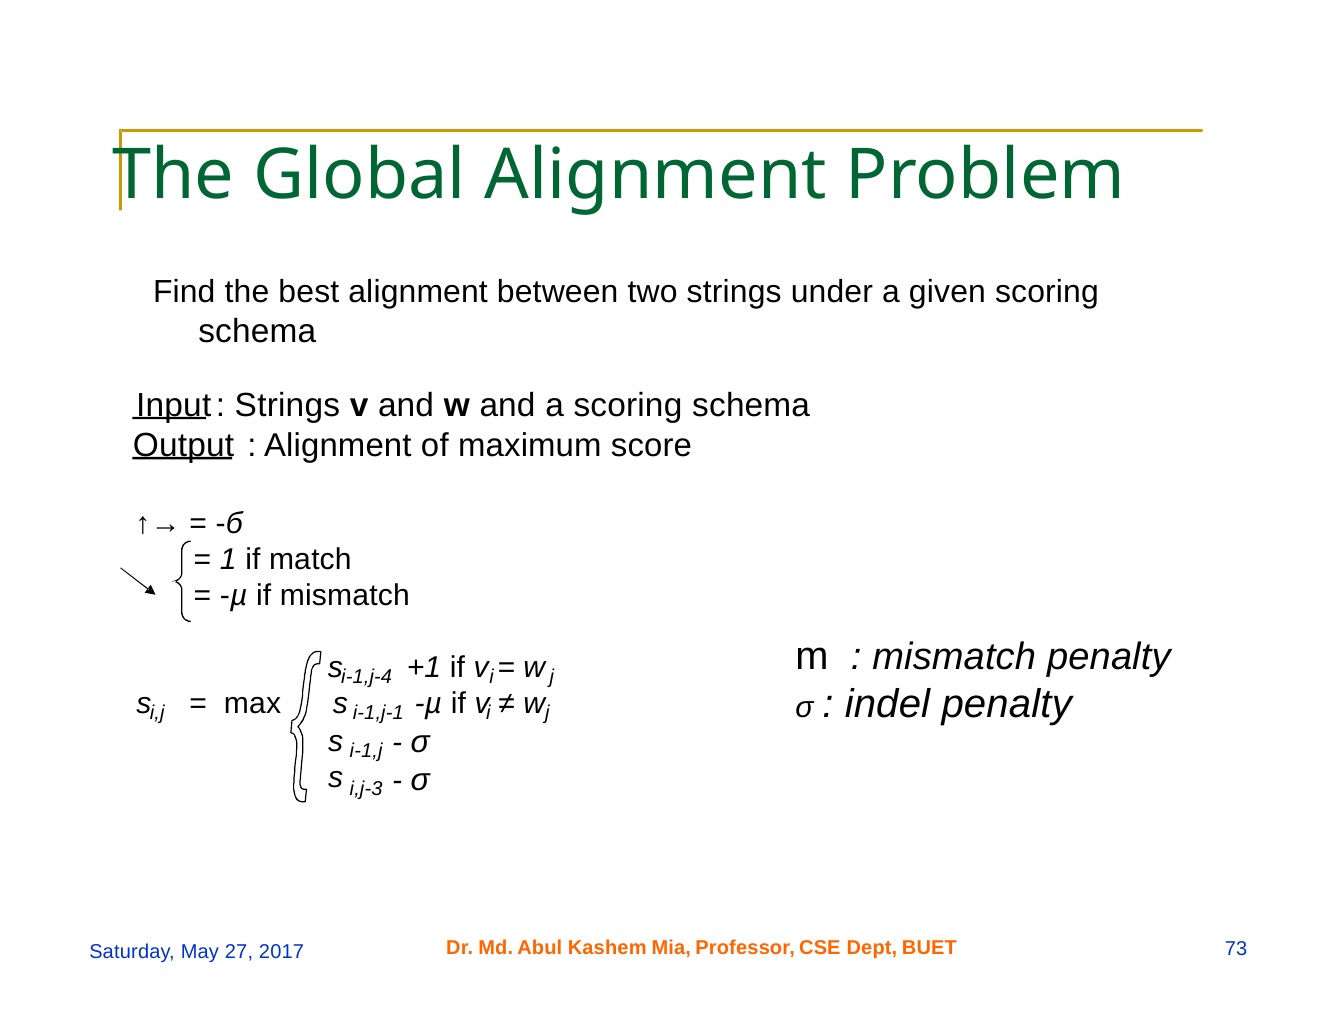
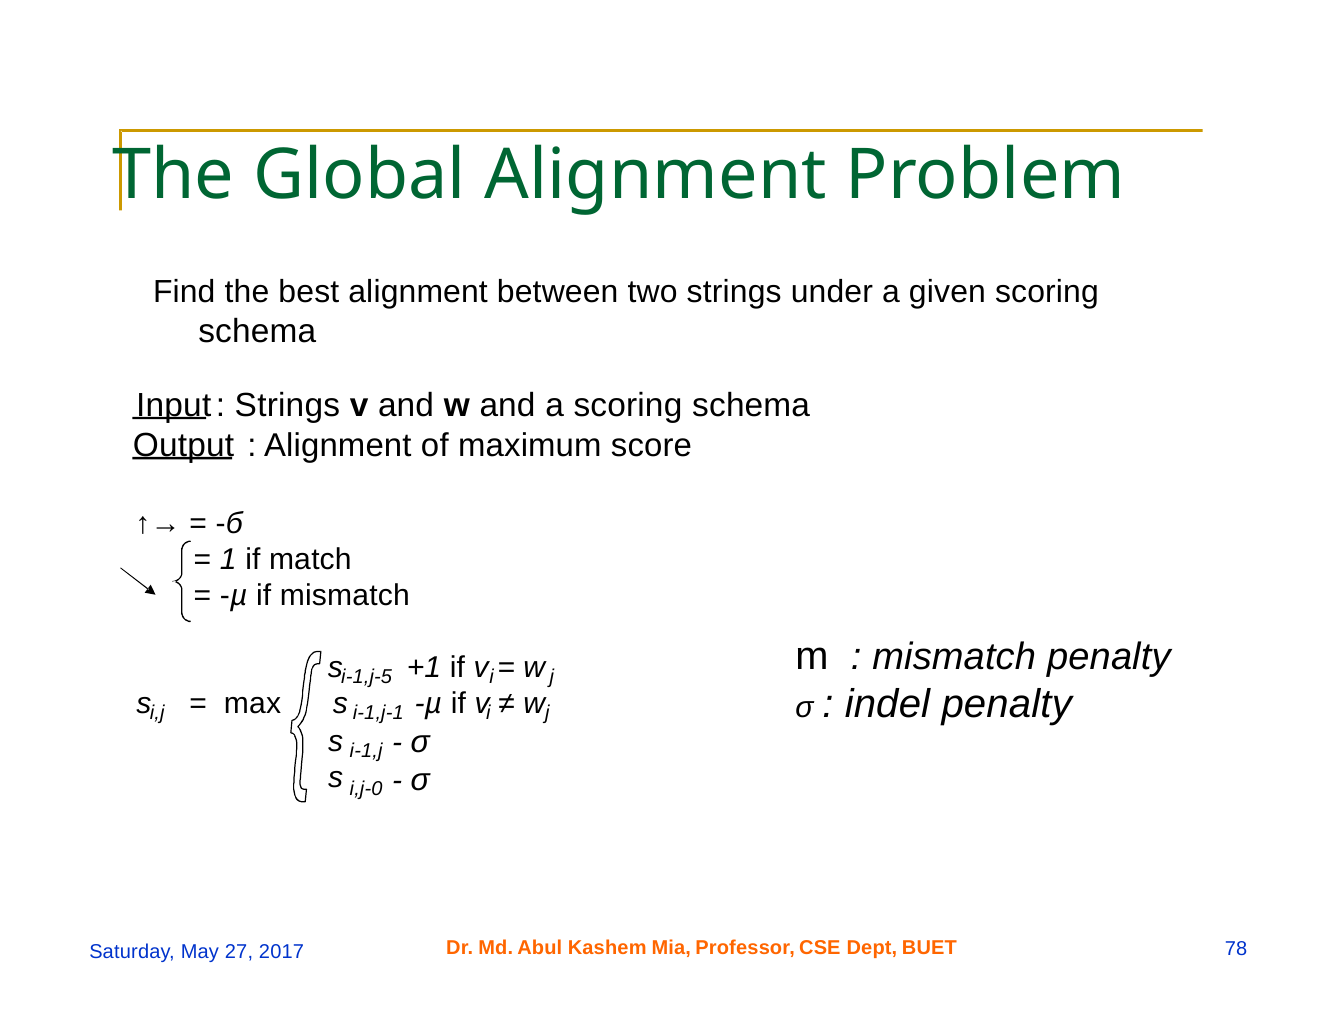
i-1,j-4: i-1,j-4 -> i-1,j-5 (367, 677)
i,j-3: i,j-3 -> i,j-0 (366, 789)
73: 73 -> 78 (1236, 949)
